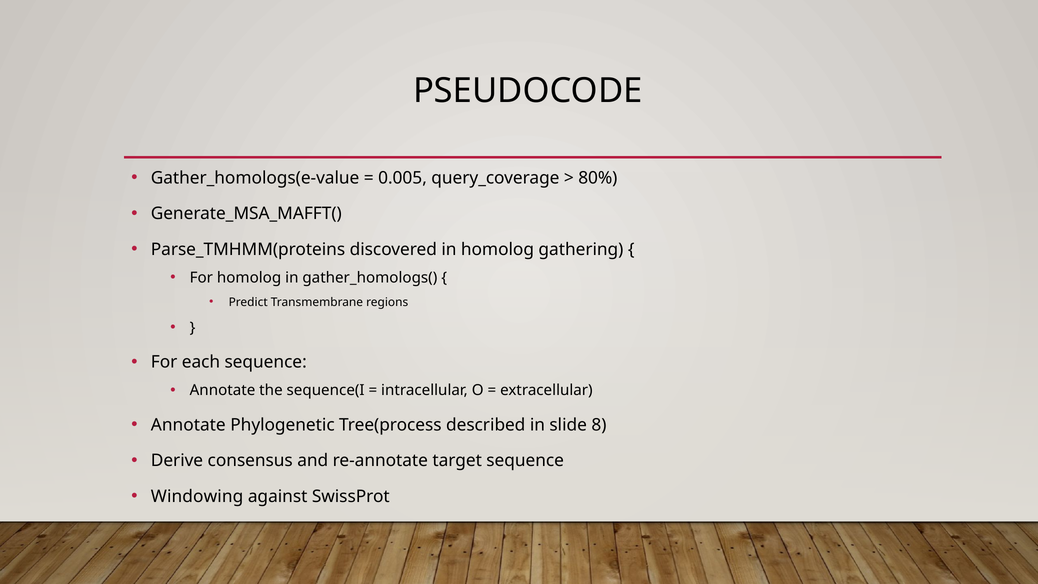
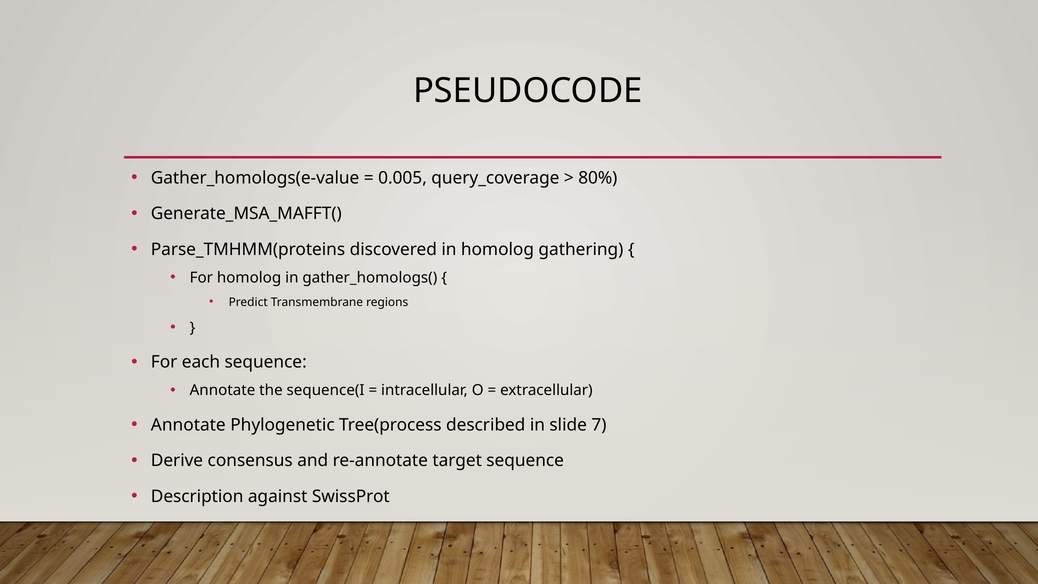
8: 8 -> 7 (599, 425)
Windowing: Windowing -> Description (197, 496)
